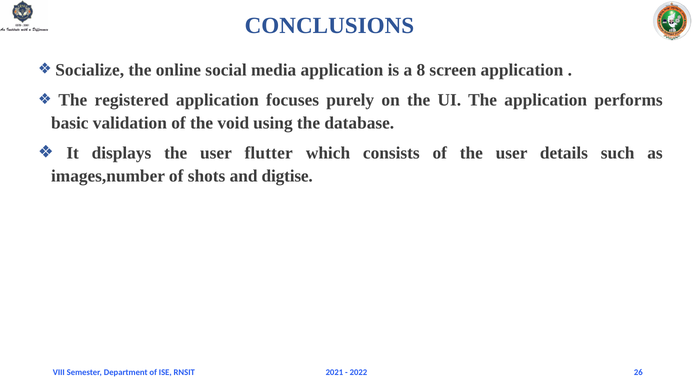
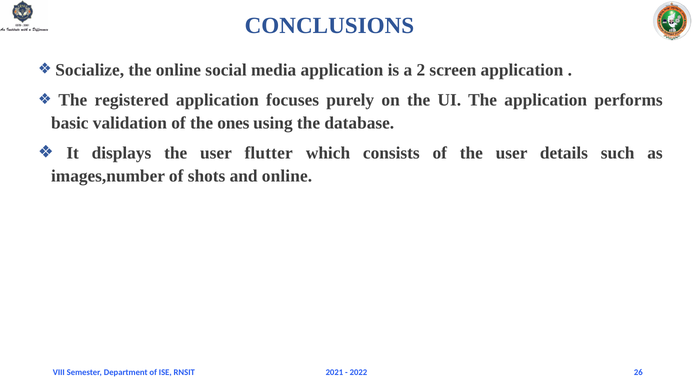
8: 8 -> 2 (421, 70)
void: void -> ones (233, 123)
and digtise: digtise -> online (287, 176)
